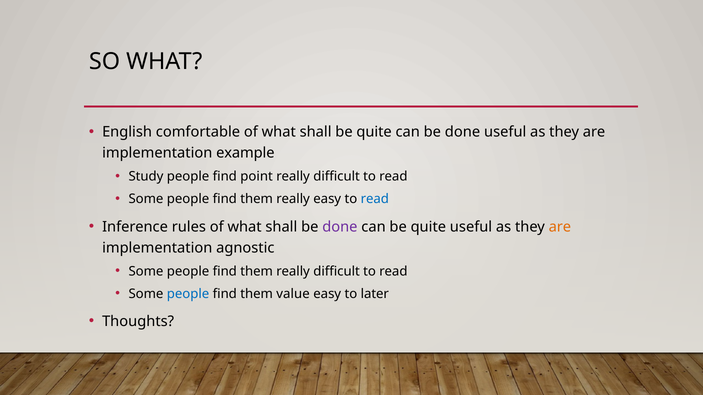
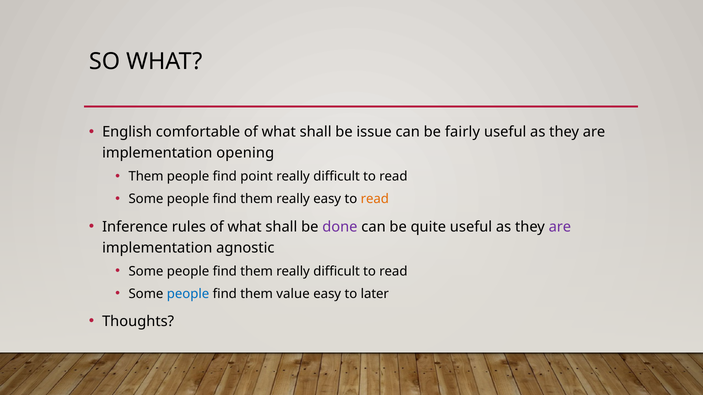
shall be quite: quite -> issue (374, 132)
can be done: done -> fairly (462, 132)
example: example -> opening (245, 153)
Study: Study -> Them (146, 177)
read colour: blue -> orange (375, 199)
are colour: orange -> purple (560, 227)
